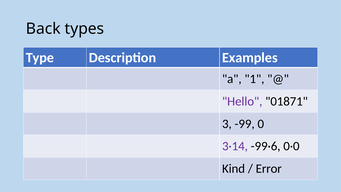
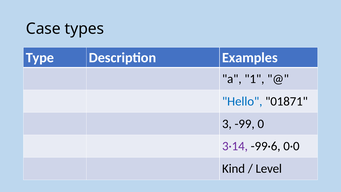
Back: Back -> Case (43, 29)
Hello colour: purple -> blue (242, 101)
Error: Error -> Level (269, 169)
